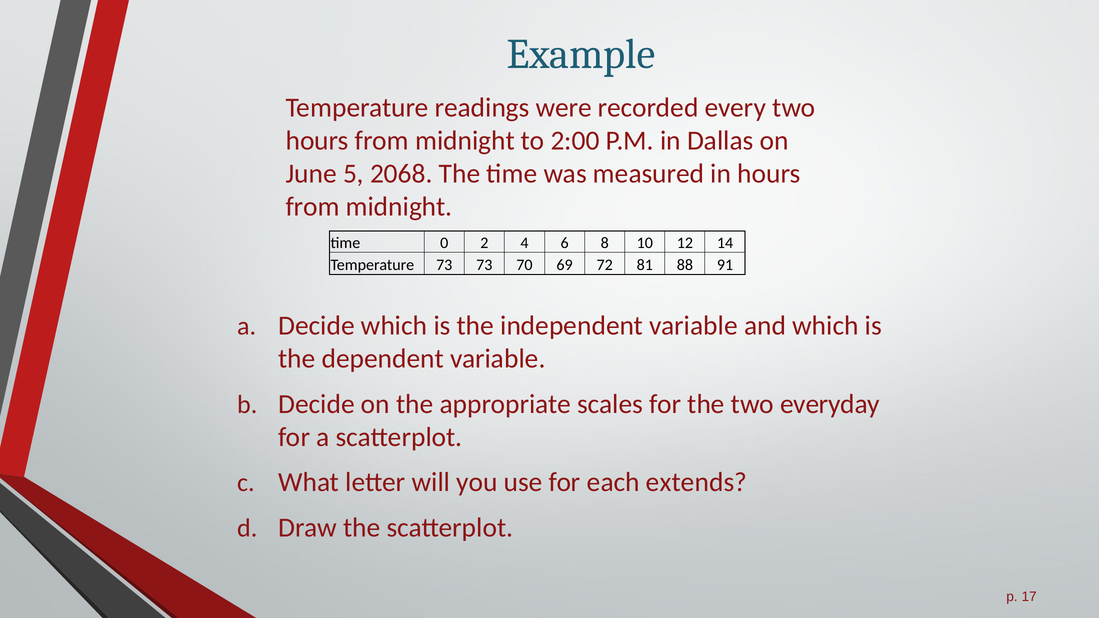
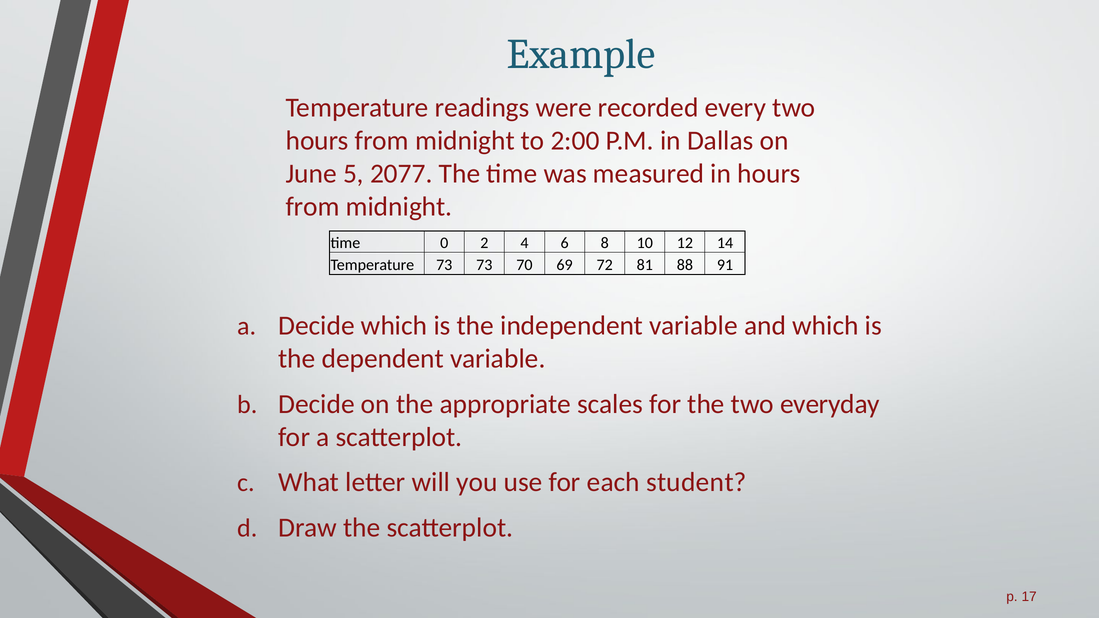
2068: 2068 -> 2077 (401, 174)
extends: extends -> student (696, 483)
